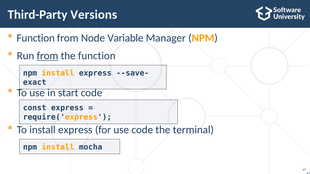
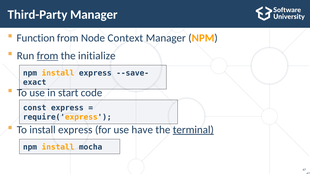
Third-Party Versions: Versions -> Manager (94, 15)
Variable: Variable -> Context (125, 38)
the function: function -> initialize (97, 56)
use code: code -> have (142, 130)
terminal underline: none -> present (193, 130)
